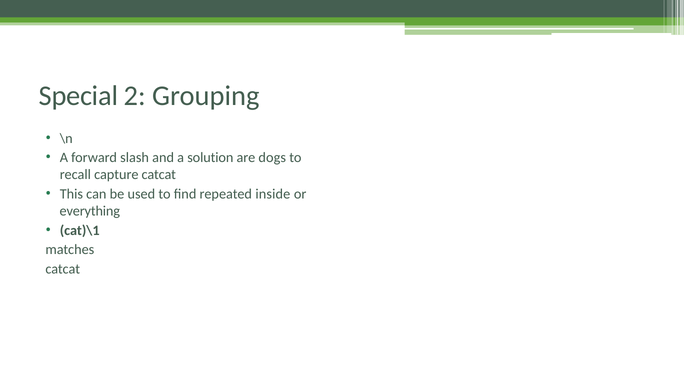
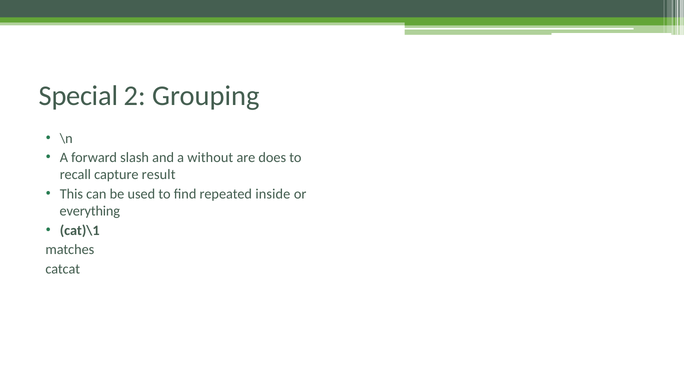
solution: solution -> without (210, 158)
dogs: dogs -> does (272, 158)
capture catcat: catcat -> result (159, 175)
